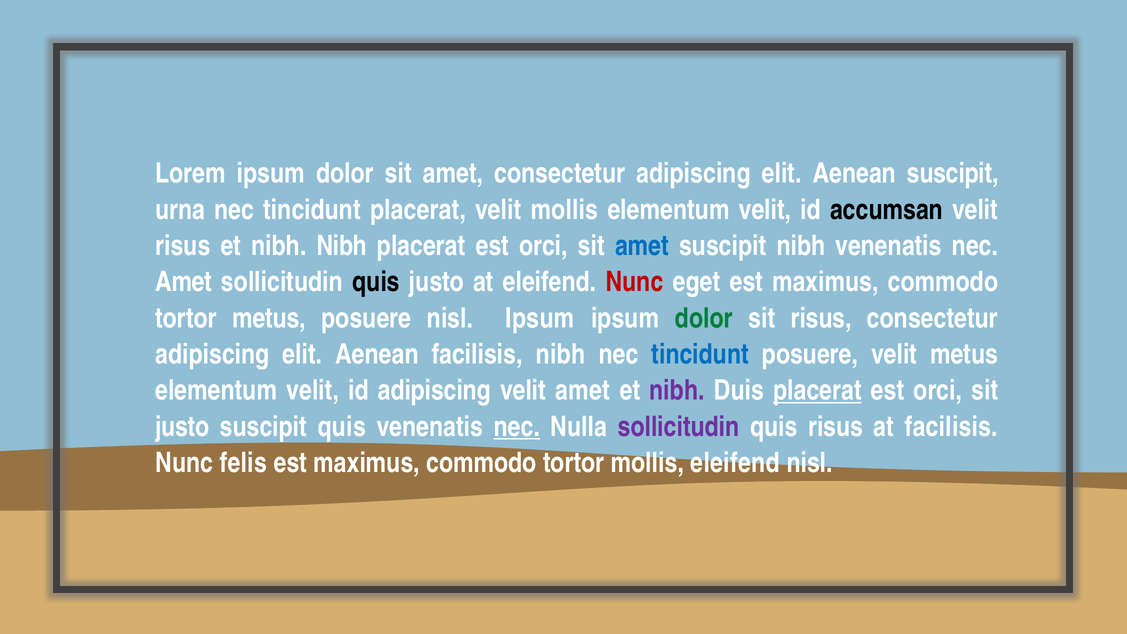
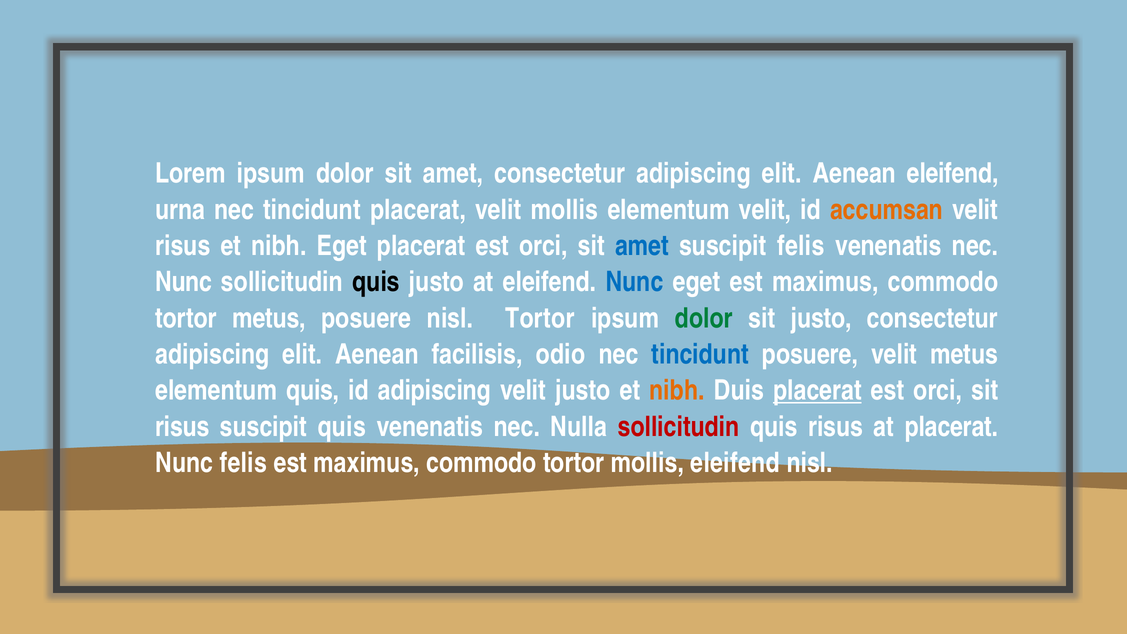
Aenean suscipit: suscipit -> eleifend (953, 174)
accumsan colour: black -> orange (887, 210)
nibh Nibh: Nibh -> Eget (342, 246)
suscipit nibh: nibh -> felis (801, 246)
Amet: Amet -> Nunc (184, 282)
Nunc colour: red -> blue (635, 282)
nisl Ipsum: Ipsum -> Tortor (540, 318)
sit risus: risus -> justo (821, 318)
facilisis nibh: nibh -> odio (560, 354)
velit: velit -> quis (313, 391)
velit amet: amet -> justo (583, 391)
nibh colour: purple -> orange (677, 391)
justo: justo -> risus (182, 427)
nec underline: present -> none (517, 427)
sollicitudin colour: purple -> red (679, 427)
at facilisis: facilisis -> placerat (951, 427)
